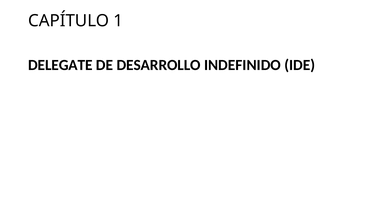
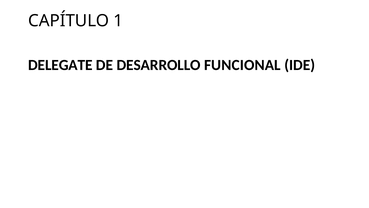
INDEFINIDO: INDEFINIDO -> FUNCIONAL (242, 65)
